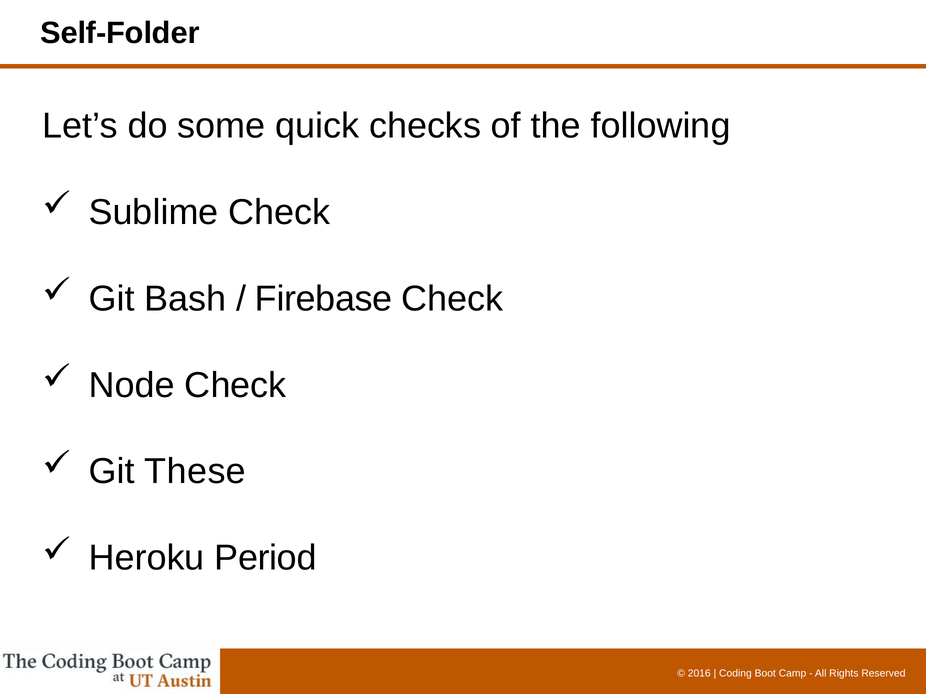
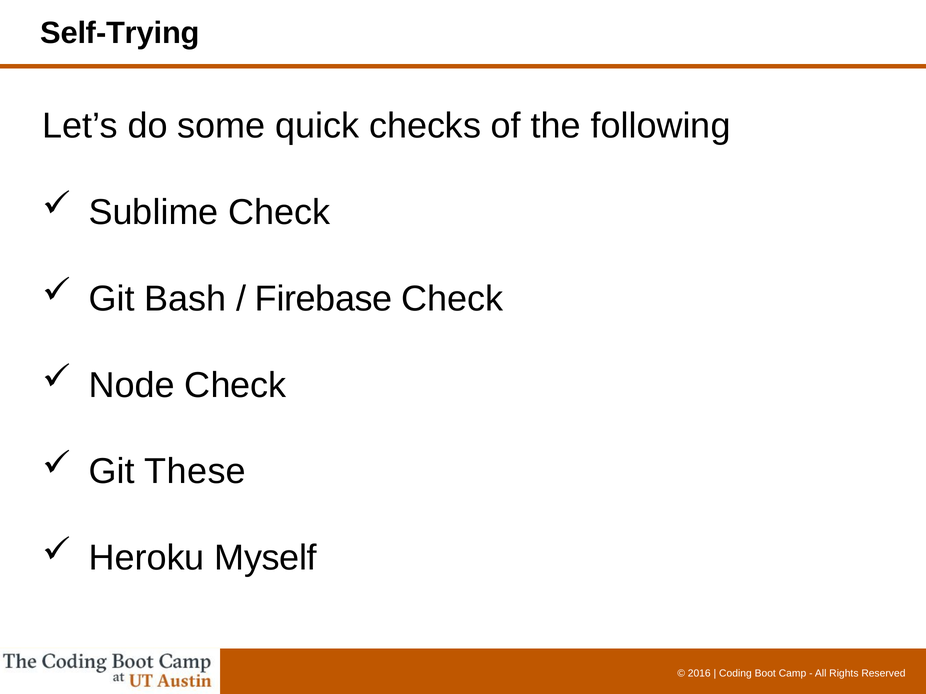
Self-Folder: Self-Folder -> Self-Trying (120, 33)
Period: Period -> Myself (266, 558)
